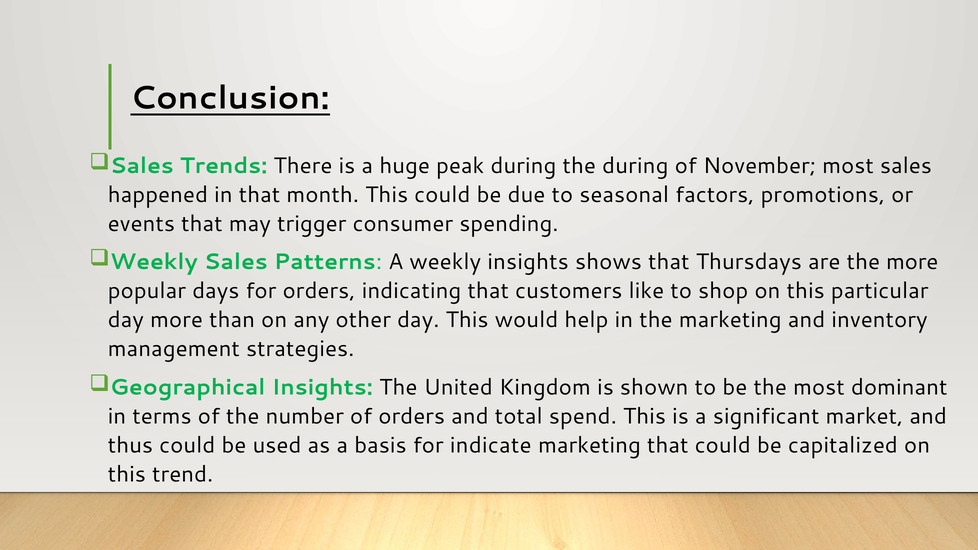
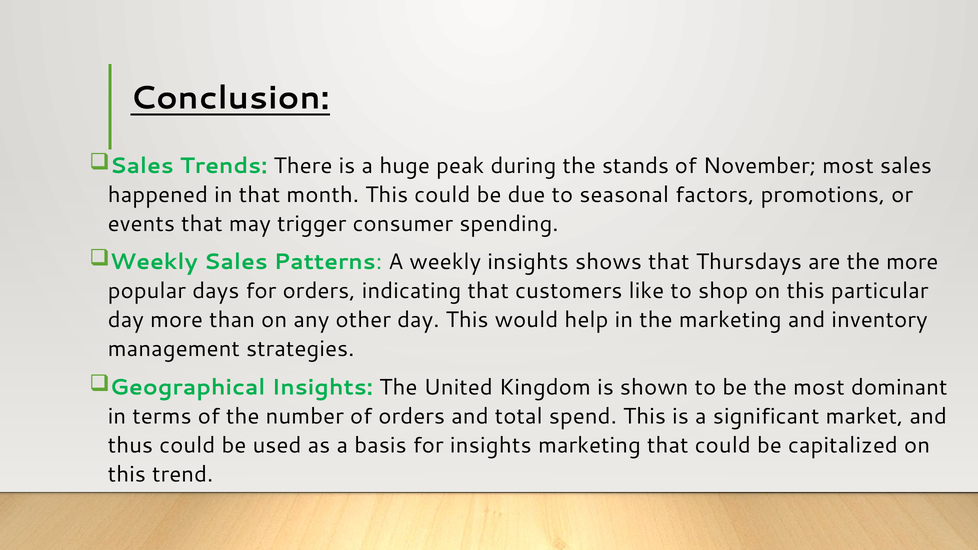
the during: during -> stands (635, 166)
for indicate: indicate -> insights (491, 445)
